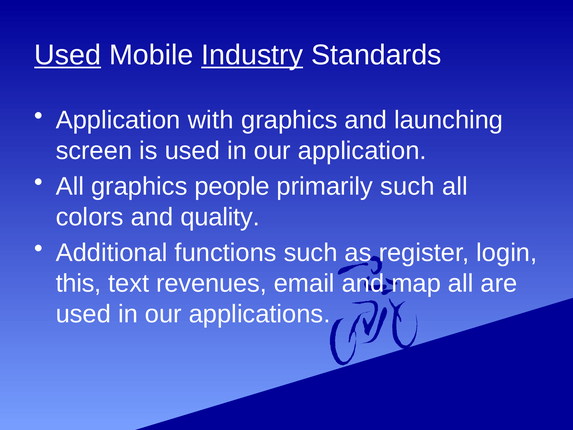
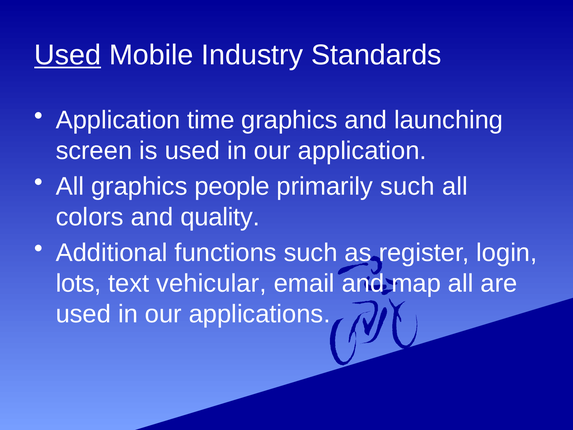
Industry underline: present -> none (252, 55)
with: with -> time (211, 120)
this: this -> lots (79, 283)
revenues: revenues -> vehicular (211, 283)
